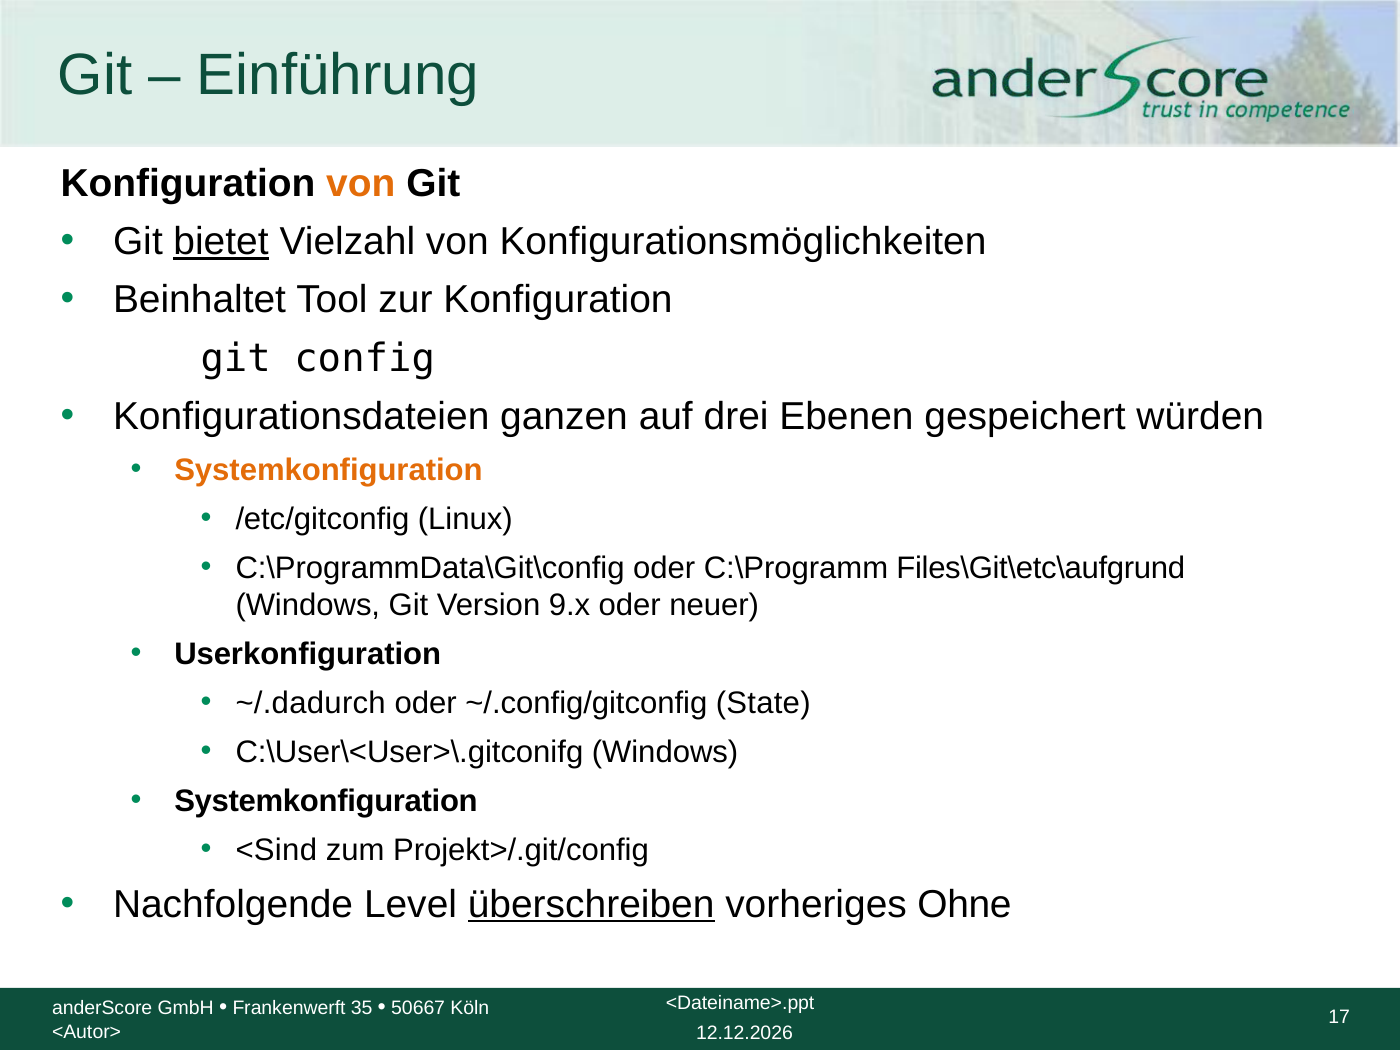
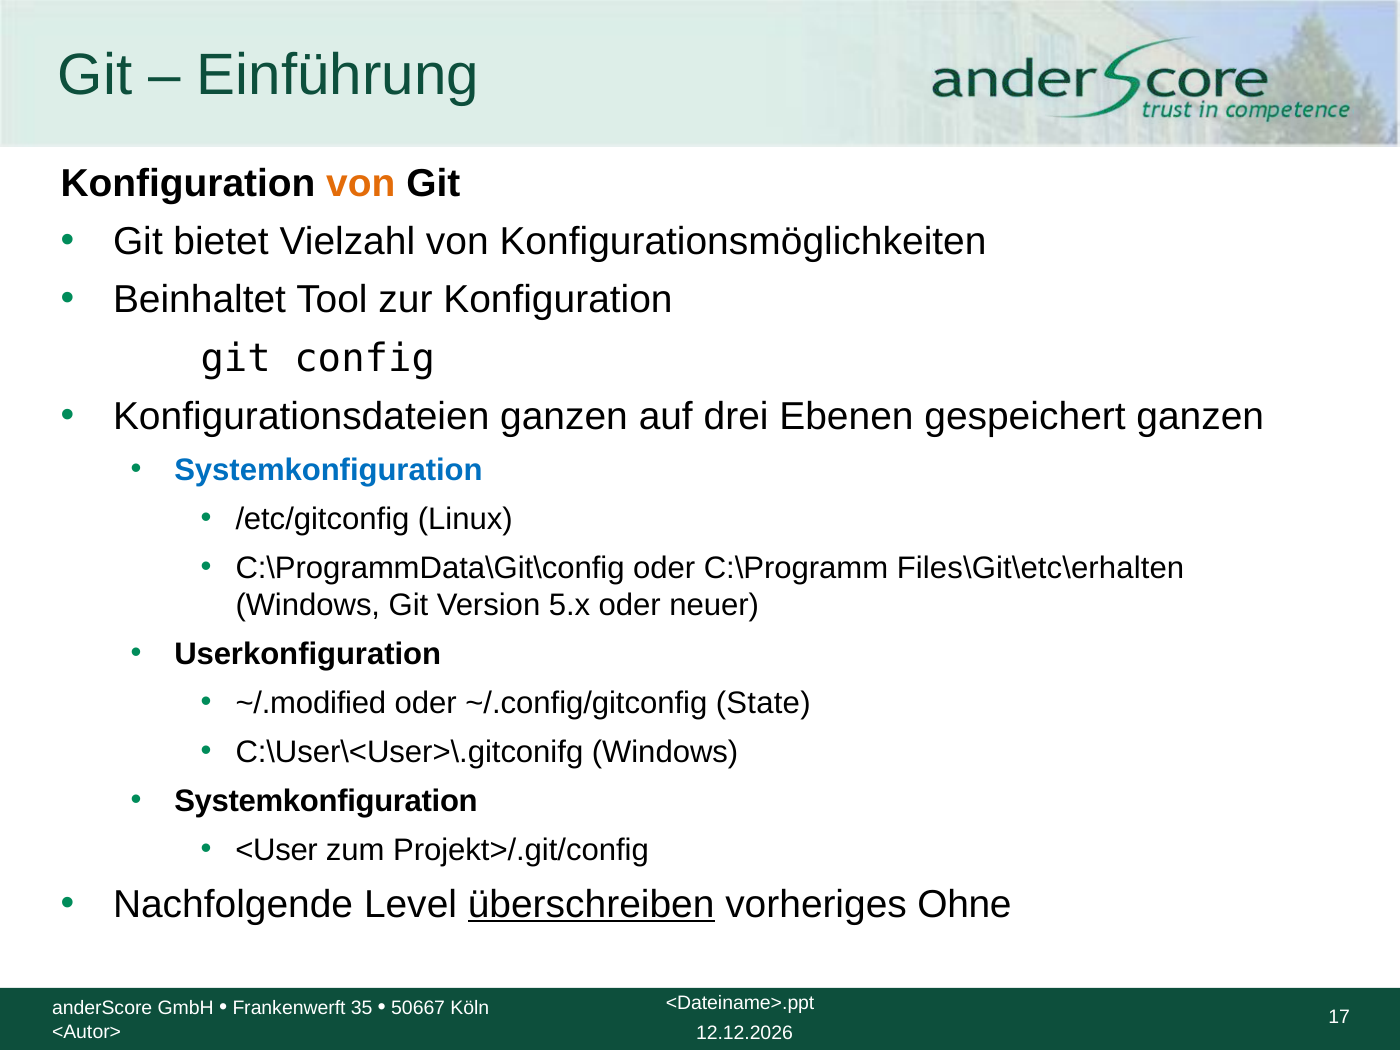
bietet underline: present -> none (221, 242)
gespeichert würden: würden -> ganzen (1200, 417)
Systemkonfiguration colour: orange -> blue (328, 470)
Files\Git\etc\aufgrund: Files\Git\etc\aufgrund -> Files\Git\etc\erhalten (1041, 568)
9.x: 9.x -> 5.x (570, 605)
~/.dadurch: ~/.dadurch -> ~/.modified (311, 703)
<Sind: <Sind -> <User (277, 850)
